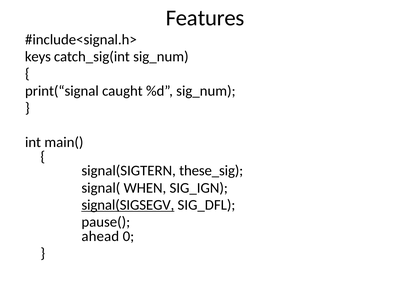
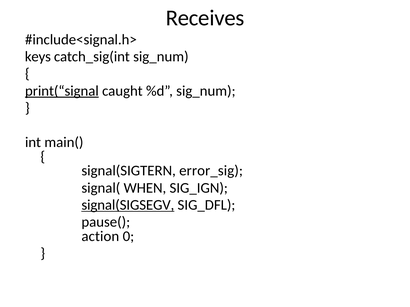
Features: Features -> Receives (205, 18)
print(“signal underline: none -> present (62, 91)
these_sig: these_sig -> error_sig (211, 171)
ahead: ahead -> action (100, 237)
